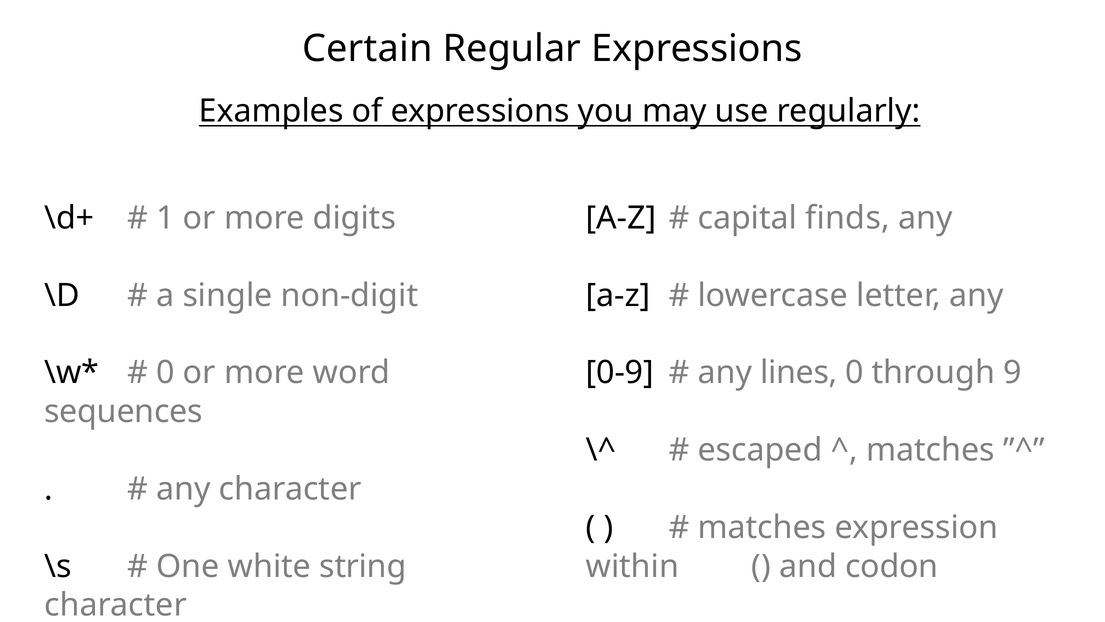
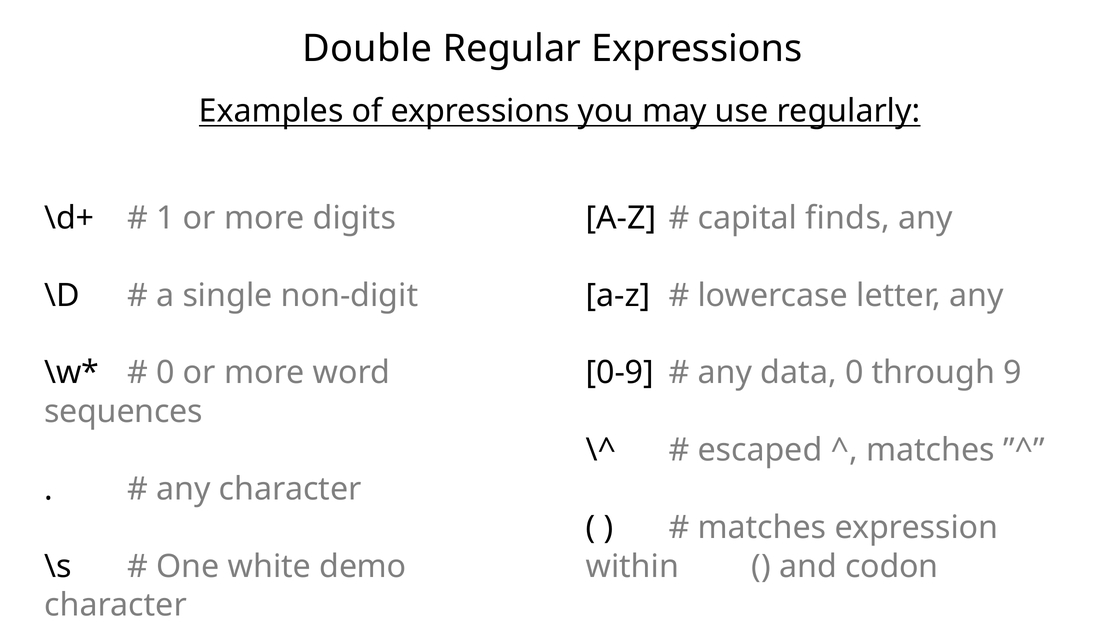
Certain: Certain -> Double (367, 49)
lines: lines -> data (799, 373)
string: string -> demo (363, 566)
